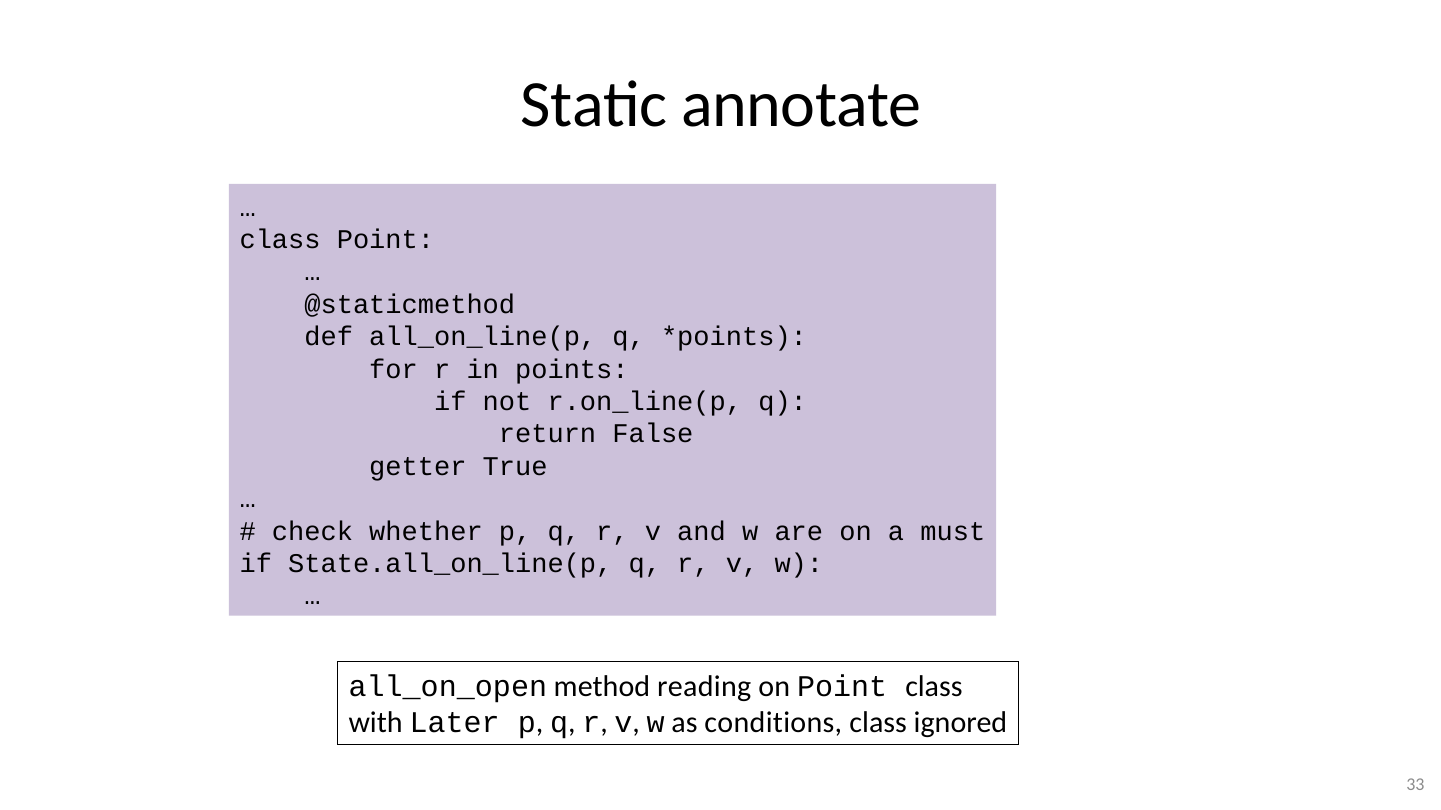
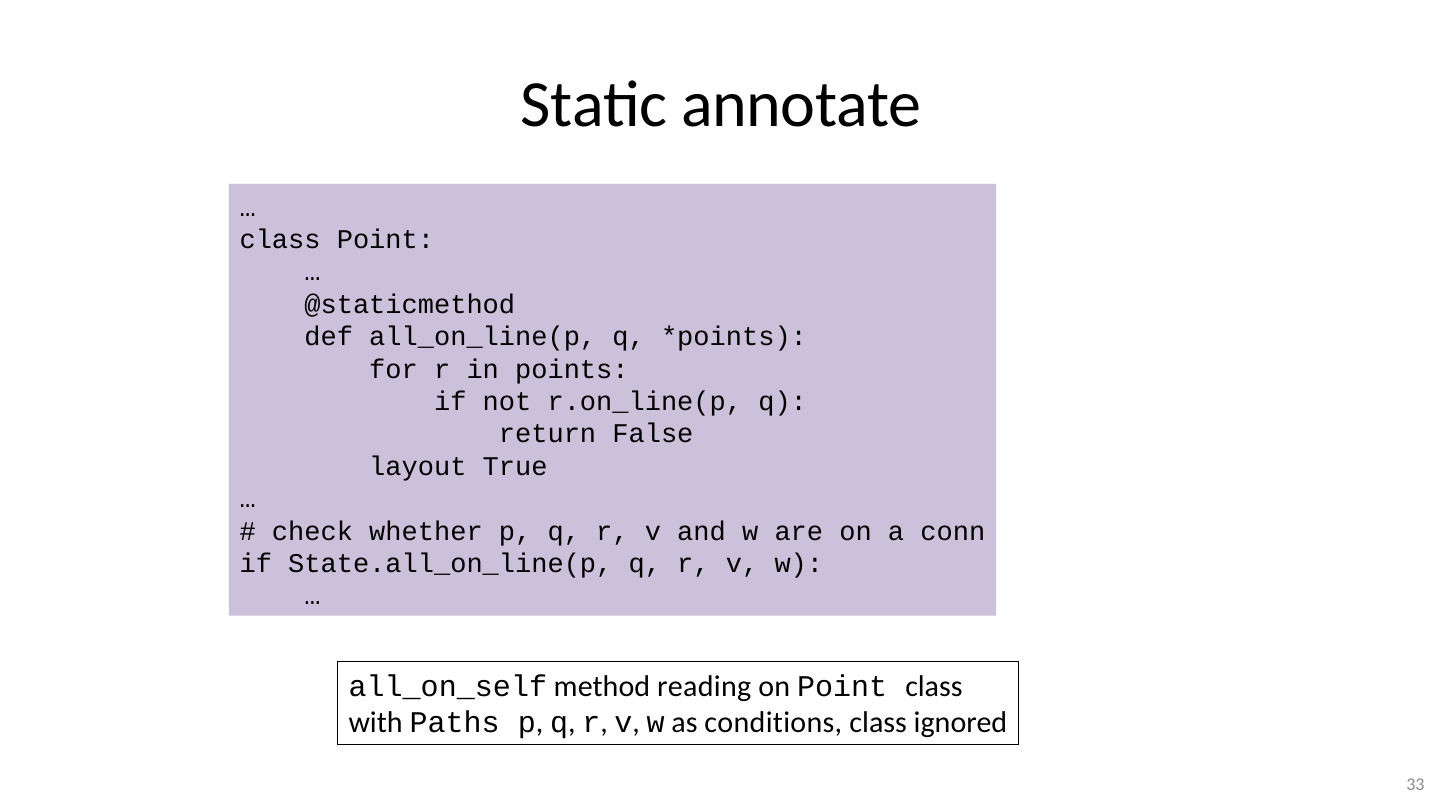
getter: getter -> layout (418, 467)
must: must -> conn (953, 532)
all_on_open: all_on_open -> all_on_self (448, 687)
Later: Later -> Paths (455, 724)
